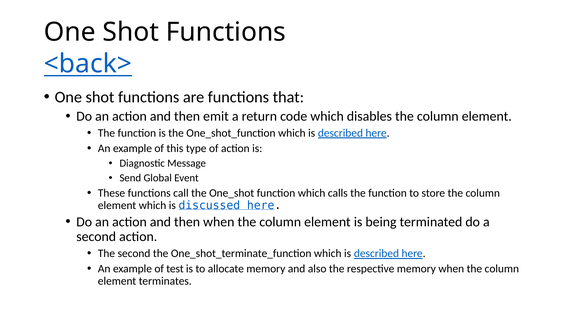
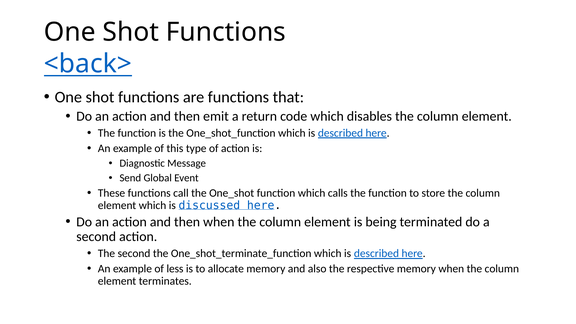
test: test -> less (175, 269)
